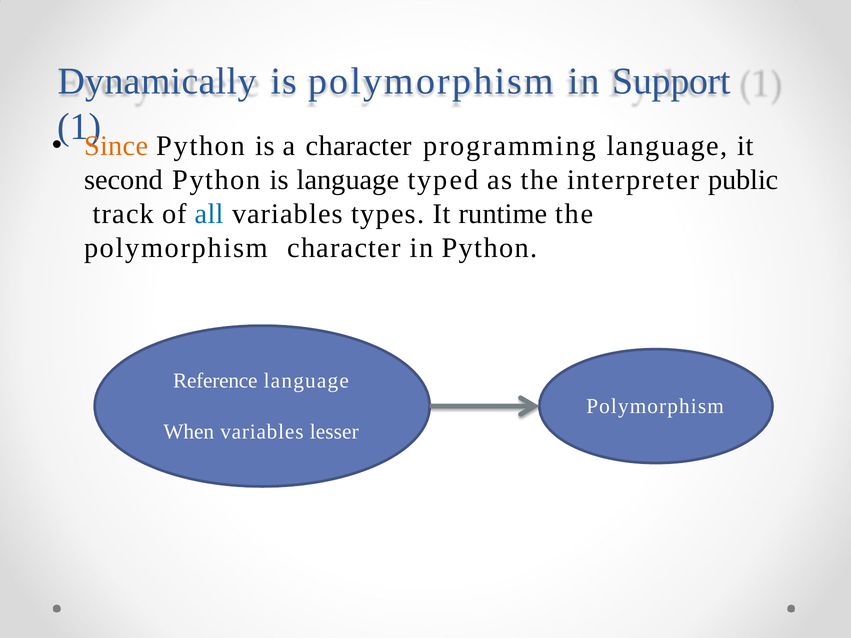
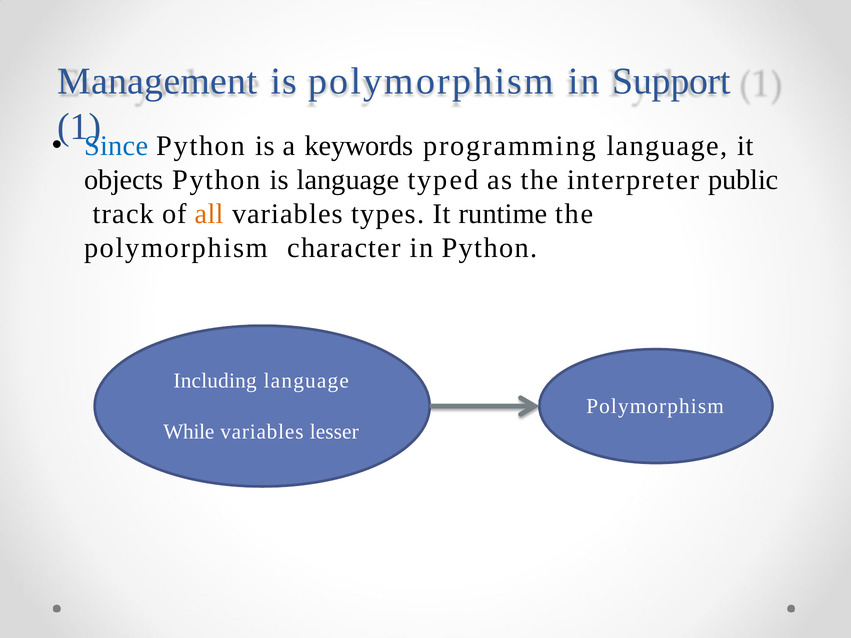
Dynamically: Dynamically -> Management (157, 82)
Since colour: orange -> blue (116, 146)
a character: character -> keywords (359, 146)
second: second -> objects (124, 180)
all colour: blue -> orange (209, 214)
Reference: Reference -> Including (215, 381)
When: When -> While (189, 432)
